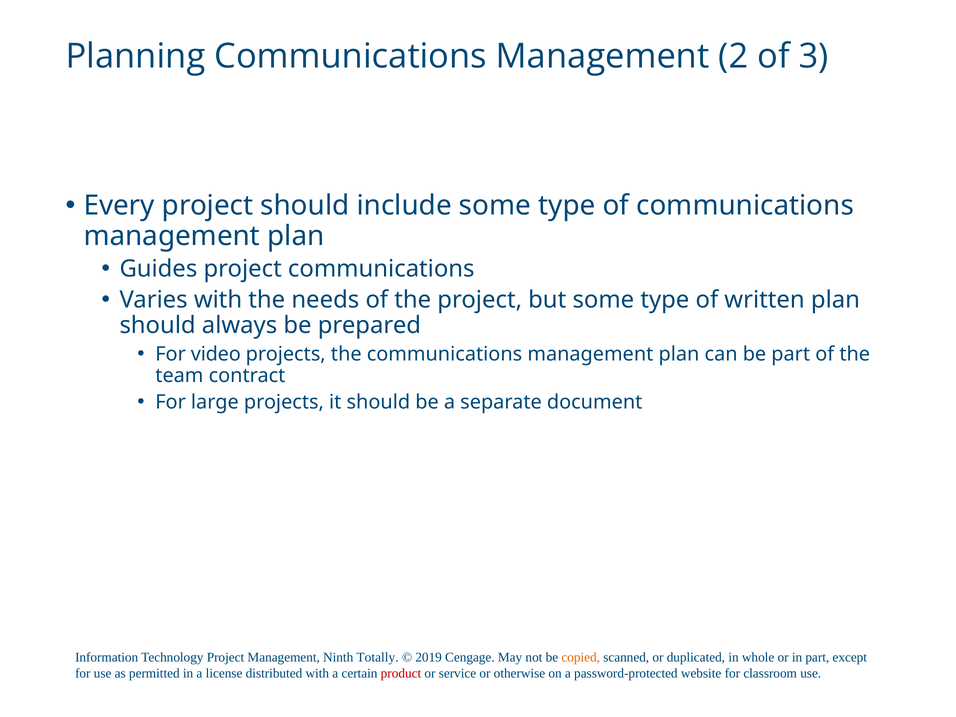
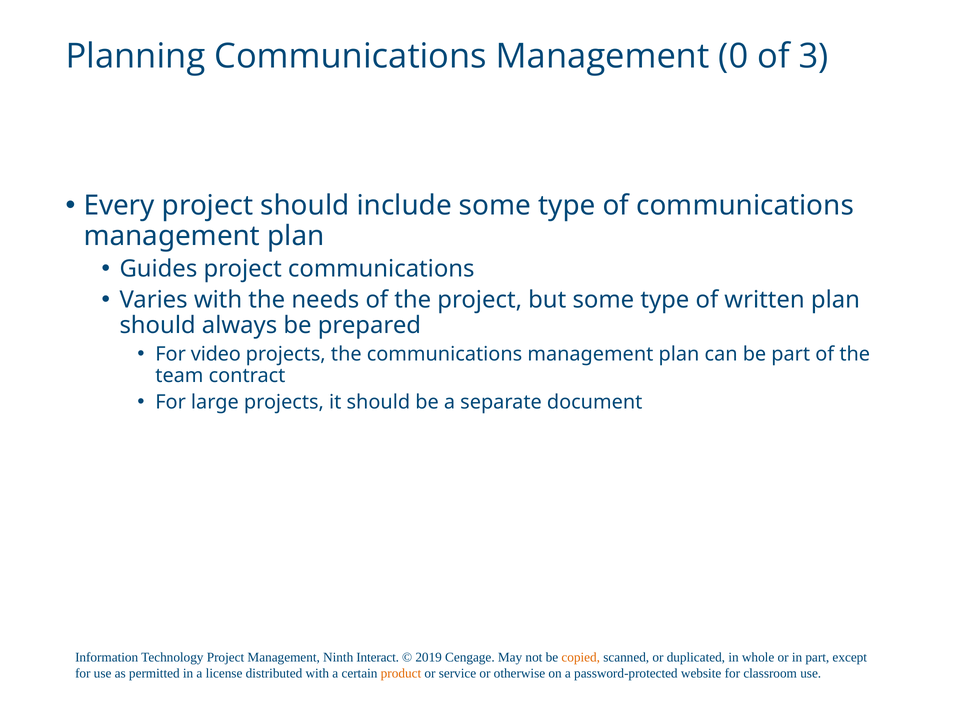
2: 2 -> 0 (733, 57)
Totally: Totally -> Interact (378, 657)
product colour: red -> orange (401, 673)
